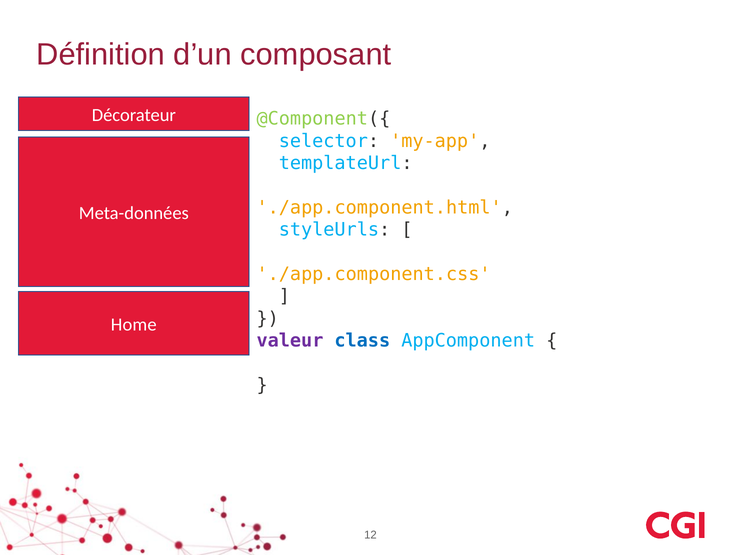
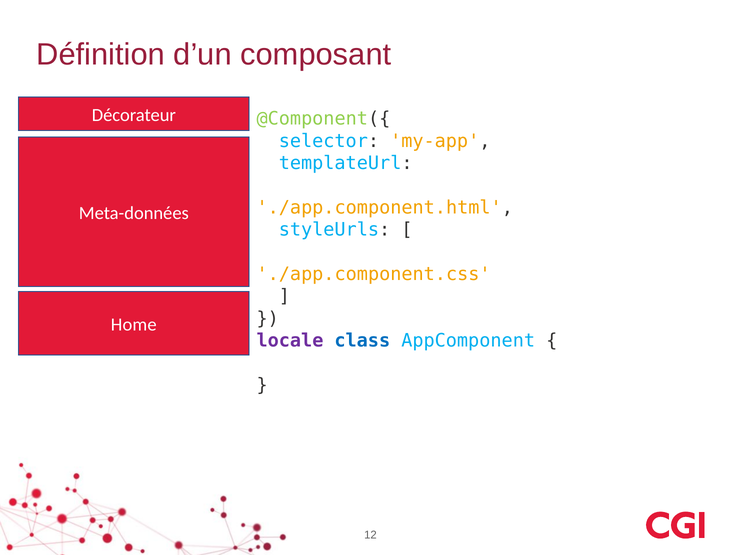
valeur: valeur -> locale (290, 341)
